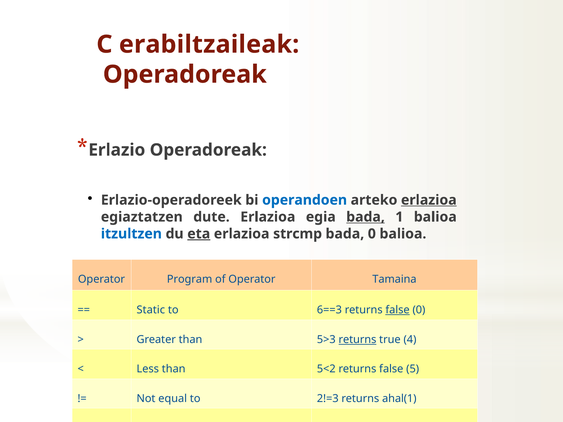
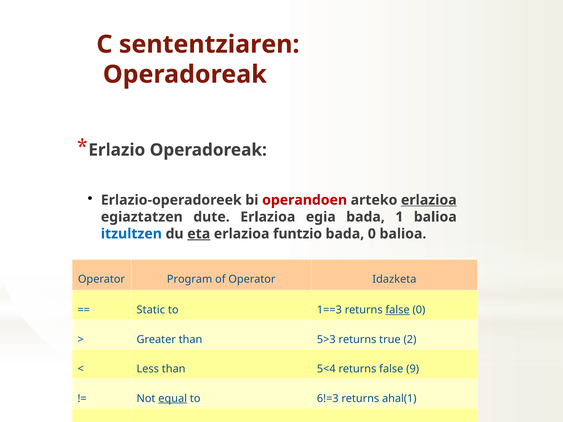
erabiltzaileak: erabiltzaileak -> sententziaren (209, 44)
operandoen colour: blue -> red (305, 200)
bada underline: present -> none (366, 217)
strcmp: strcmp -> funtzio (298, 234)
Tamaina: Tamaina -> Idazketa (394, 279)
6==3: 6==3 -> 1==3 (329, 310)
returns underline: present -> none (357, 340)
4: 4 -> 2 (410, 340)
5<2: 5<2 -> 5<4 (326, 369)
5: 5 -> 9 (413, 369)
equal underline: none -> present (173, 399)
2!=3: 2!=3 -> 6!=3 (328, 399)
